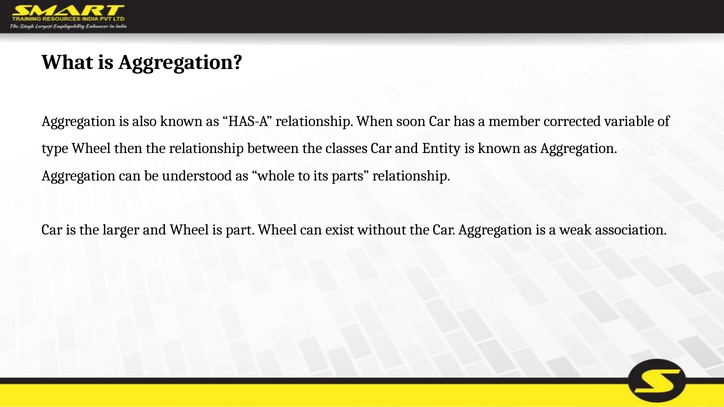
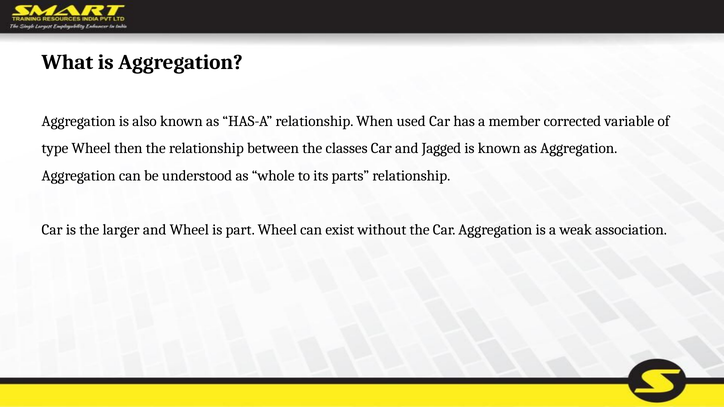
soon: soon -> used (411, 121)
Entity: Entity -> Jagged (442, 149)
